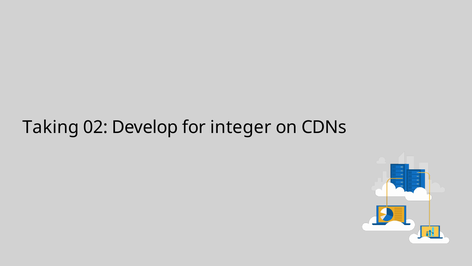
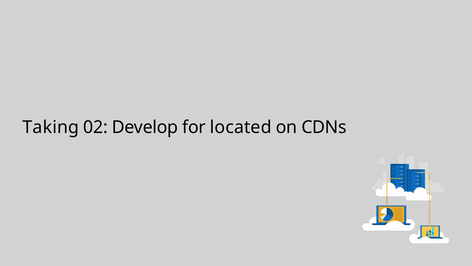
integer: integer -> located (241, 127)
